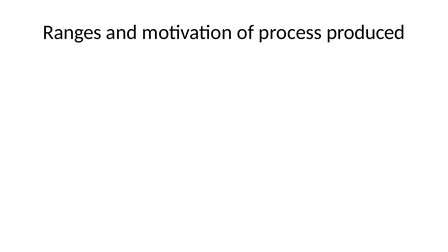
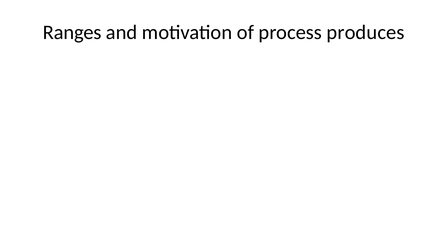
produced: produced -> produces (366, 33)
